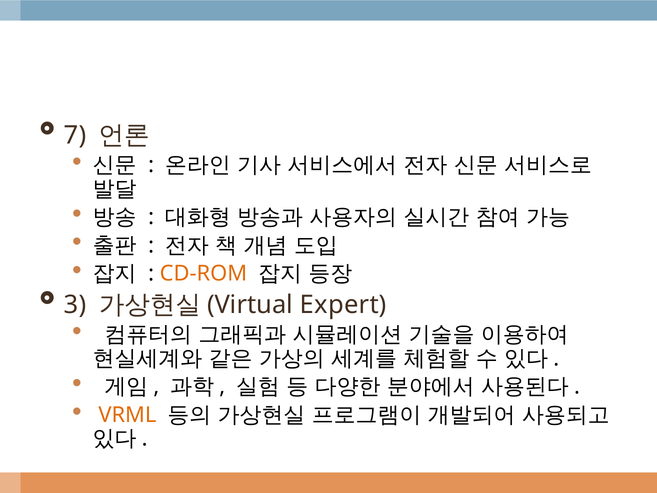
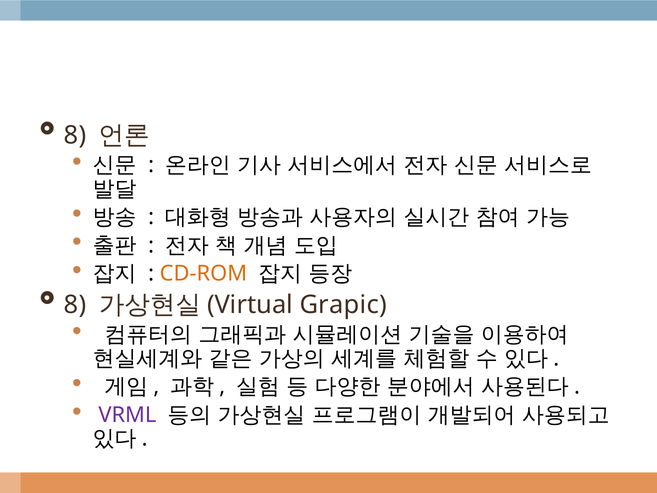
7: 7 -> 8 (75, 135)
3: 3 -> 8 (75, 305)
Expert: Expert -> Grapic (343, 305)
VRML colour: orange -> purple (127, 415)
